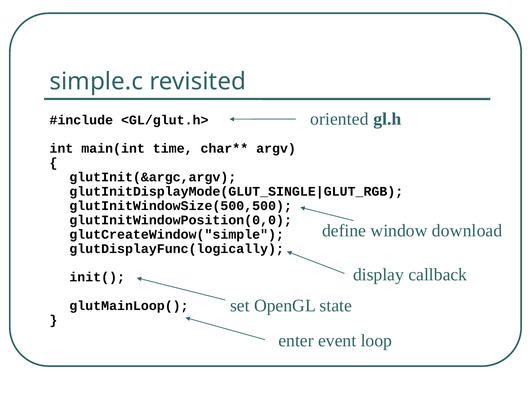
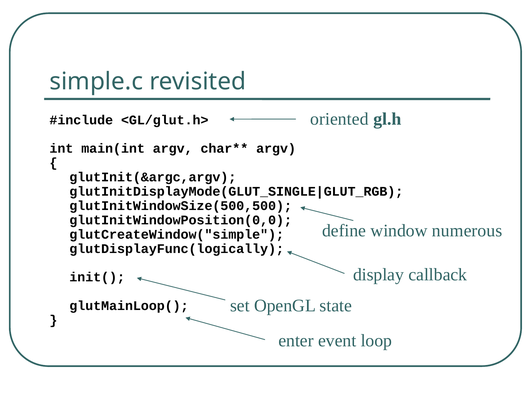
main(int time: time -> argv (173, 149)
download: download -> numerous (467, 231)
